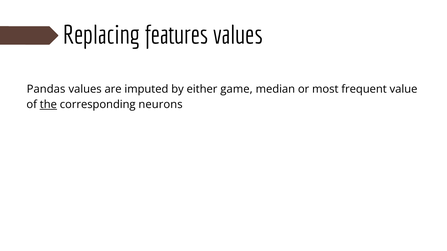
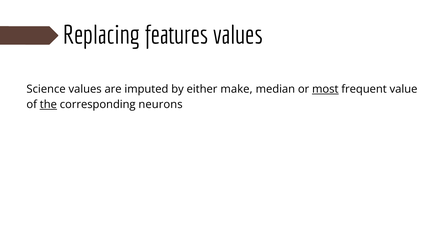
Pandas: Pandas -> Science (46, 89)
game: game -> make (236, 89)
most underline: none -> present (325, 89)
